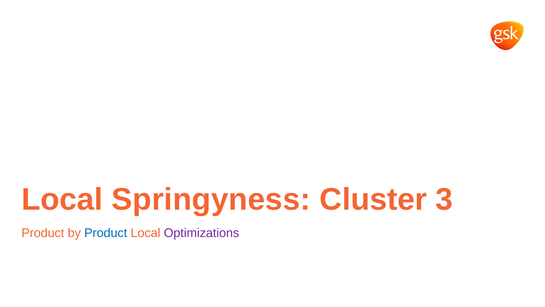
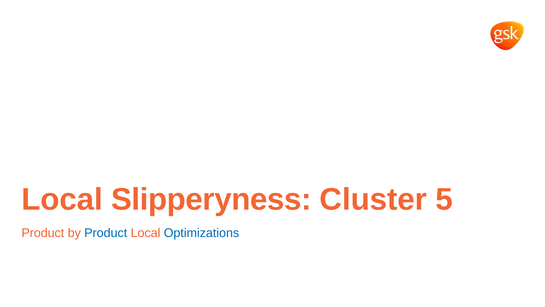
Springyness: Springyness -> Slipperyness (211, 199)
3: 3 -> 5 (444, 199)
Optimizations colour: purple -> blue (202, 233)
